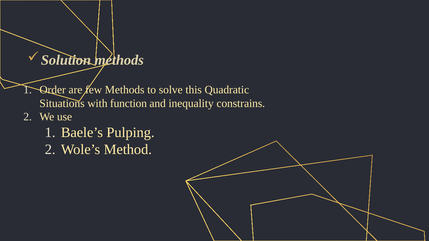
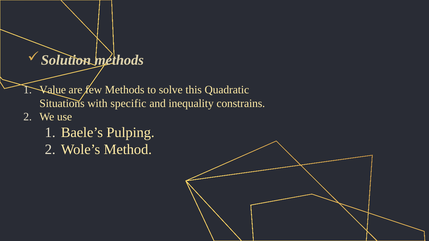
Order: Order -> Value (53, 90)
function: function -> specific (128, 103)
